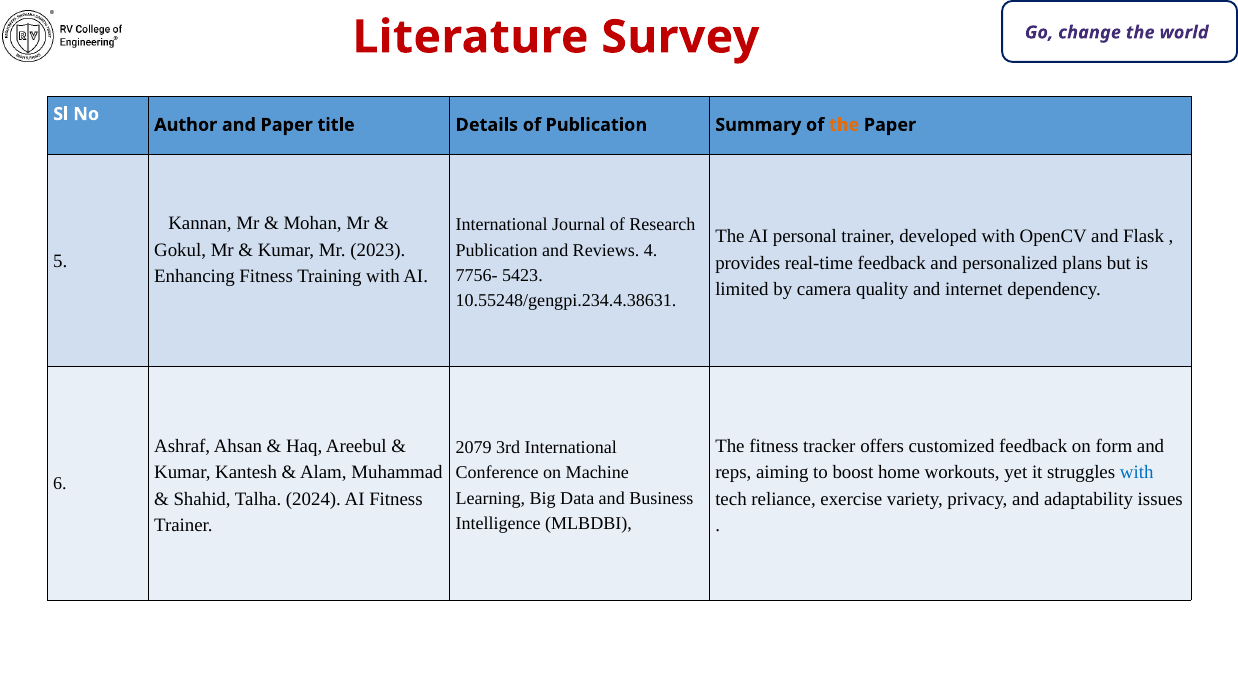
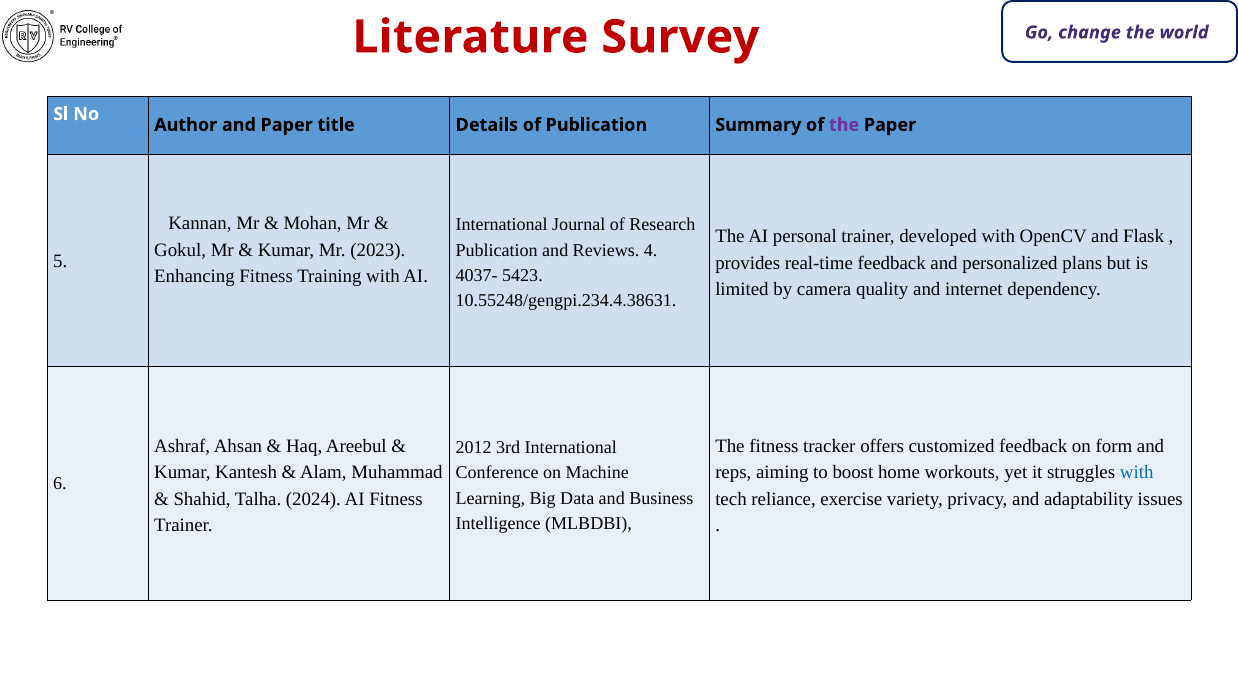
the colour: orange -> purple (844, 125)
7756-: 7756- -> 4037- (477, 276)
2079: 2079 -> 2012 (474, 448)
